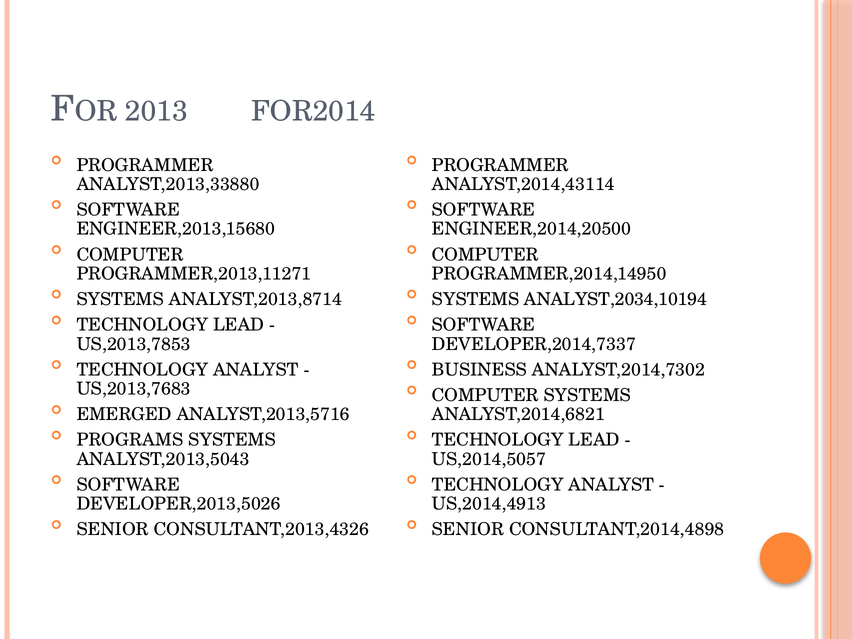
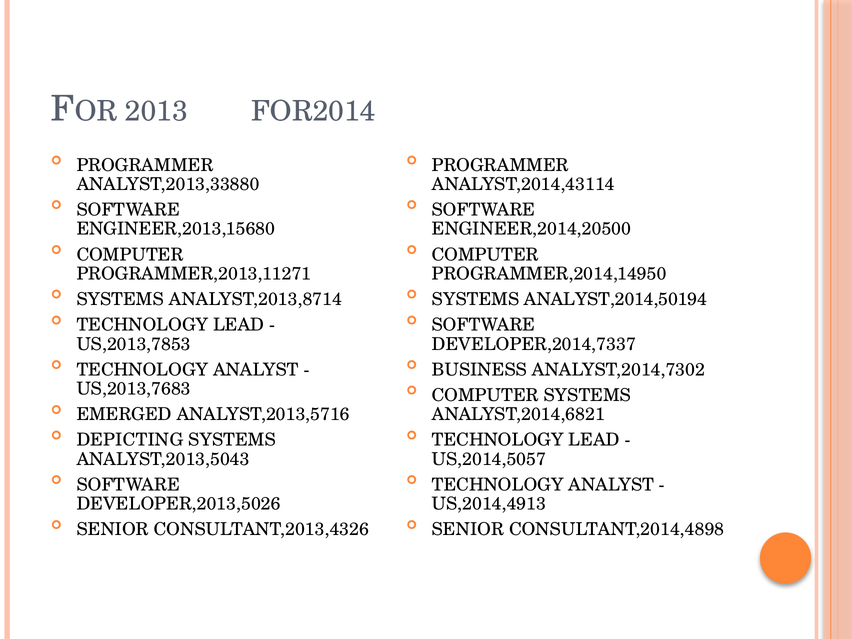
ANALYST,2034,10194: ANALYST,2034,10194 -> ANALYST,2014,50194 (615, 299)
PROGRAMS: PROGRAMS -> DEPICTING (130, 440)
